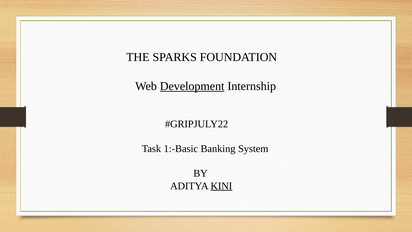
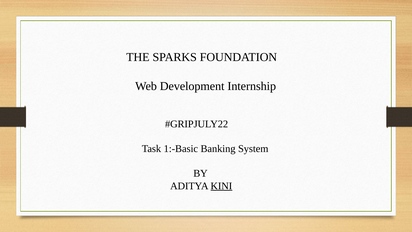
Development underline: present -> none (192, 86)
